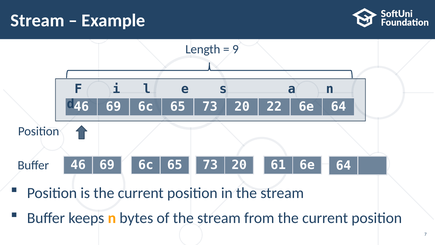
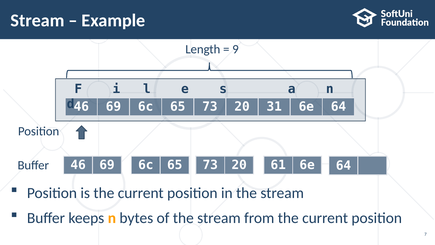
22: 22 -> 31 (274, 107)
